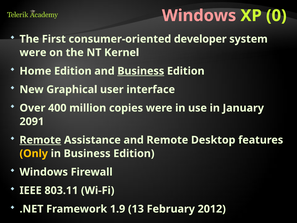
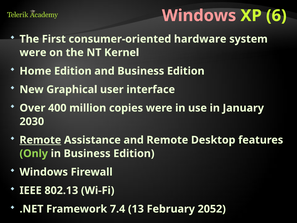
0: 0 -> 6 (276, 16)
developer: developer -> hardware (200, 39)
Business underline: present -> none (141, 71)
2091: 2091 -> 2030 (32, 121)
Only colour: yellow -> light green (34, 153)
803.11: 803.11 -> 802.13 (61, 190)
1.9: 1.9 -> 7.4 (118, 209)
2012: 2012 -> 2052 (212, 209)
